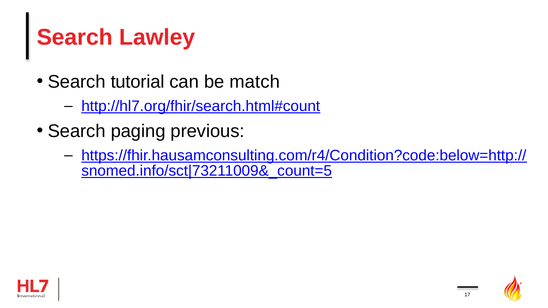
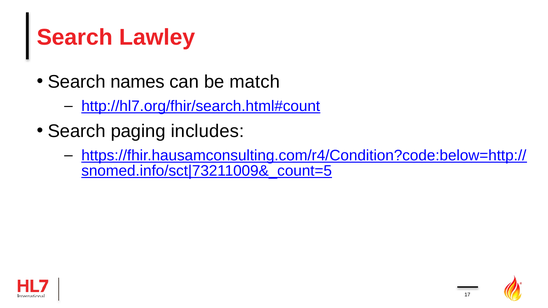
tutorial: tutorial -> names (138, 82)
previous: previous -> includes (208, 131)
